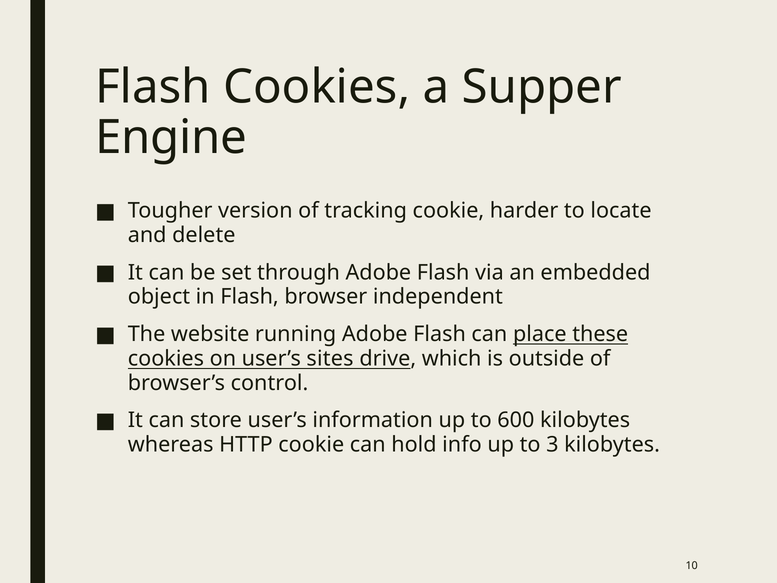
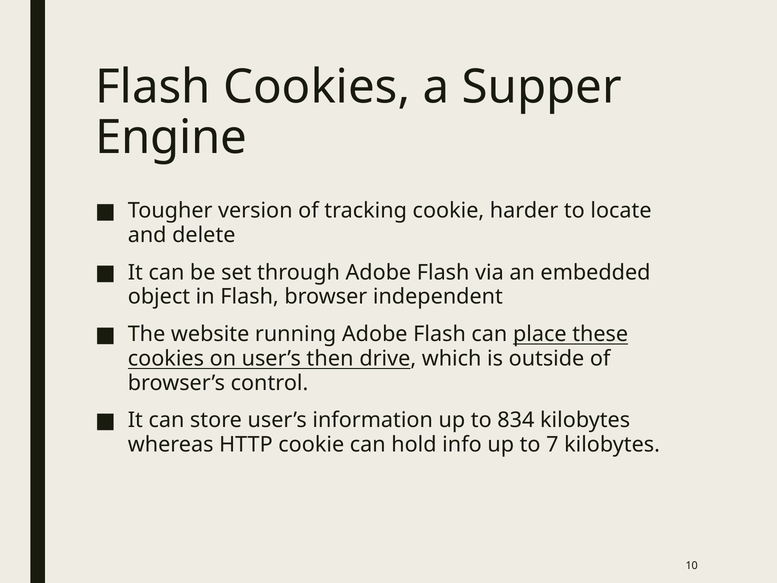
sites: sites -> then (330, 358)
600: 600 -> 834 (516, 420)
3: 3 -> 7 (552, 444)
